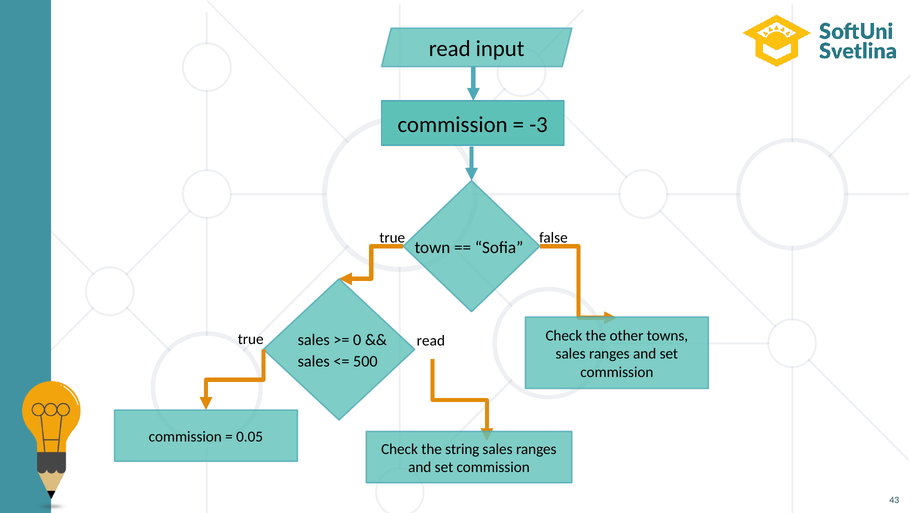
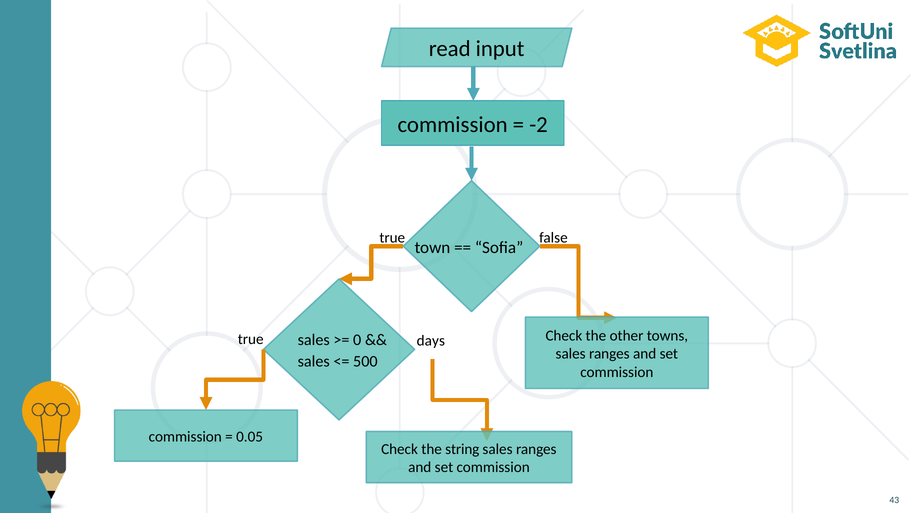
-3: -3 -> -2 (539, 125)
true read: read -> days (431, 340)
